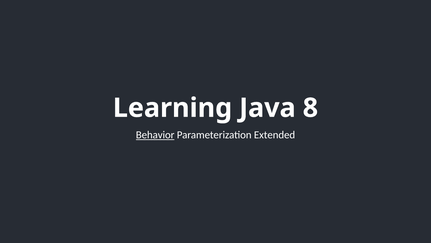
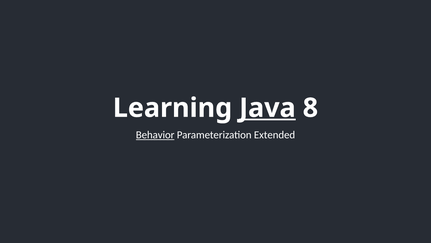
Java underline: none -> present (267, 108)
